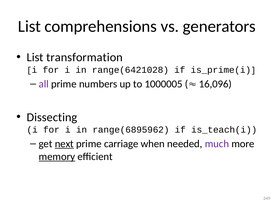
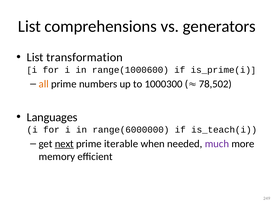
range(6421028: range(6421028 -> range(1000600 (130, 70)
all colour: purple -> orange (44, 84)
1000005: 1000005 -> 1000300 (164, 84)
16,096: 16,096 -> 78,502 (215, 84)
Dissecting: Dissecting -> Languages (52, 117)
range(6895962: range(6895962 -> range(6000000 (131, 130)
carriage: carriage -> iterable (121, 144)
memory underline: present -> none (57, 157)
